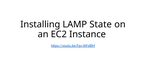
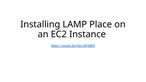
State: State -> Place (101, 24)
